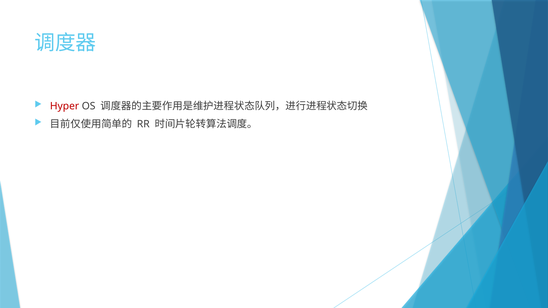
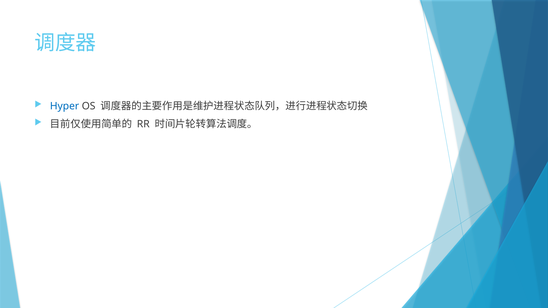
Hyper colour: red -> blue (65, 106)
